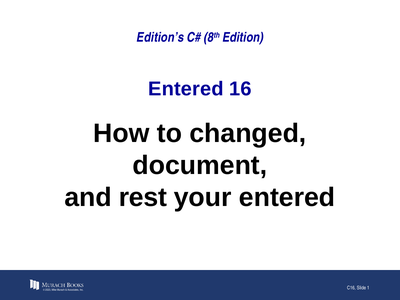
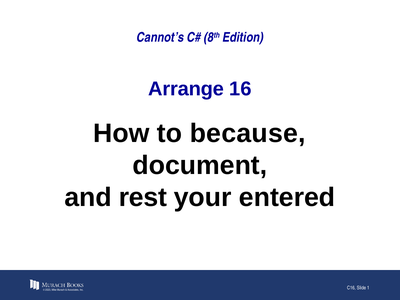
Edition’s: Edition’s -> Cannot’s (160, 38)
Entered: Entered -> Arrange (186, 89)
changed: changed -> because (248, 133)
